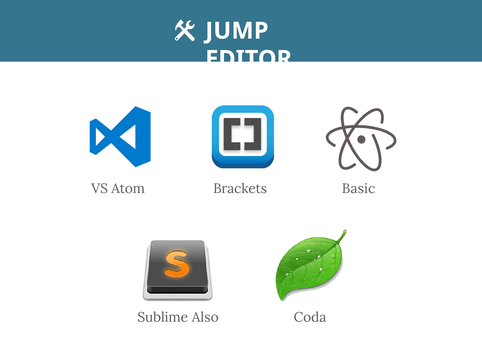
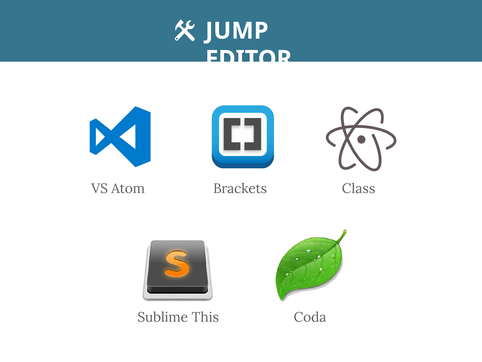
Basic: Basic -> Class (359, 188)
Also: Also -> This (205, 317)
